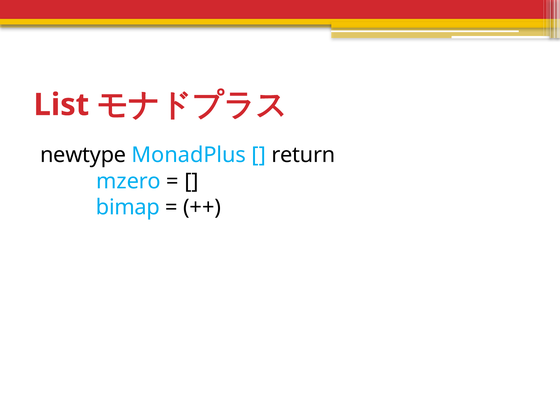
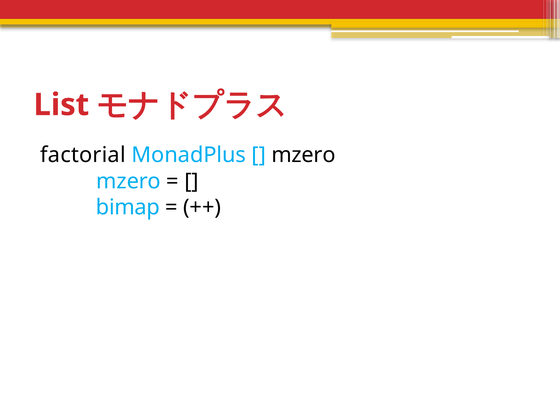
newtype: newtype -> factorial (83, 155)
return: return -> mzero (303, 155)
